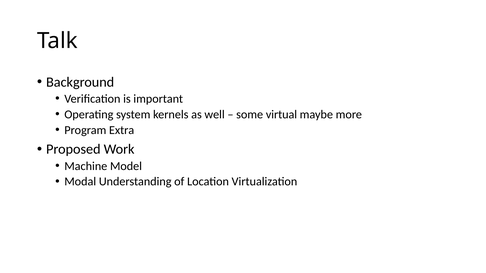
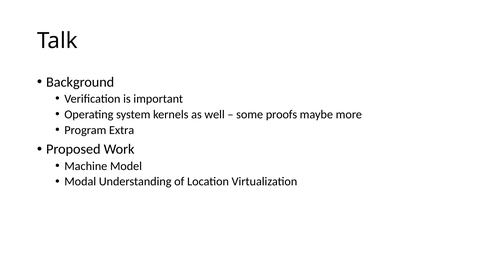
virtual: virtual -> proofs (282, 115)
